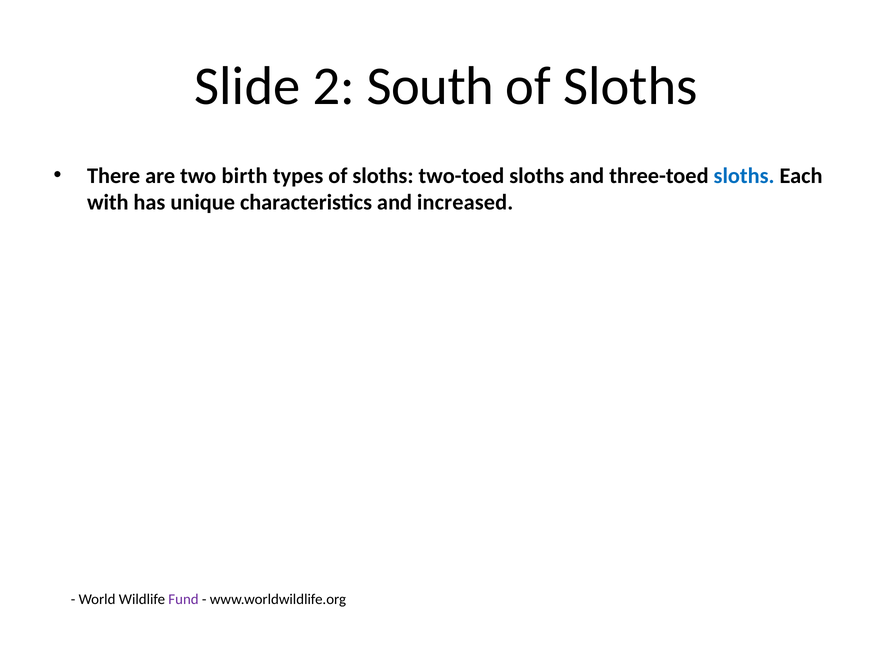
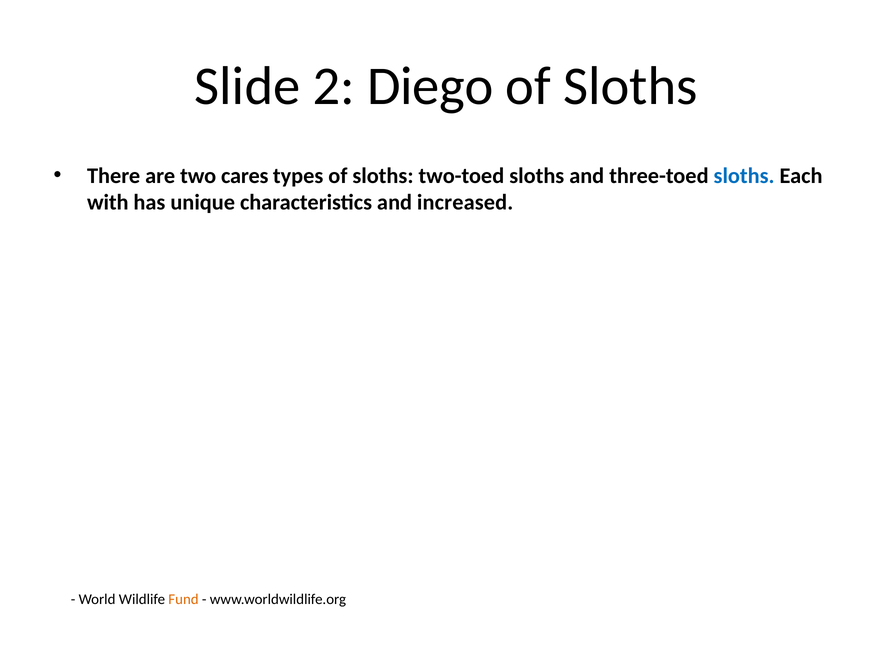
South: South -> Diego (430, 86)
birth: birth -> cares (245, 176)
Fund colour: purple -> orange (183, 599)
